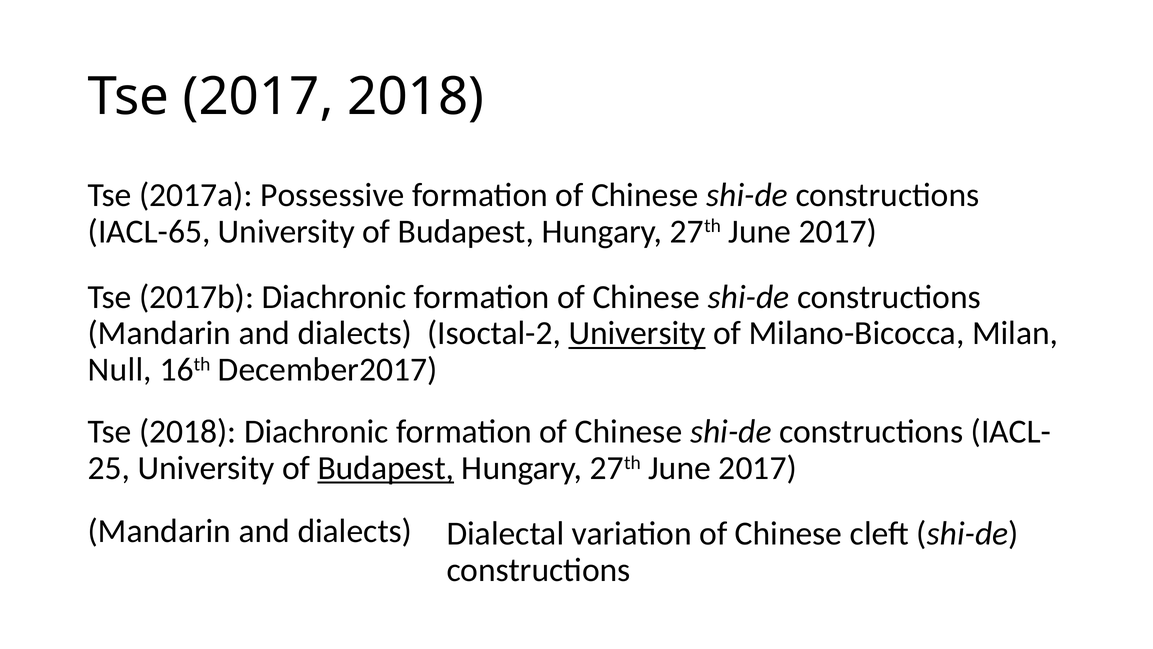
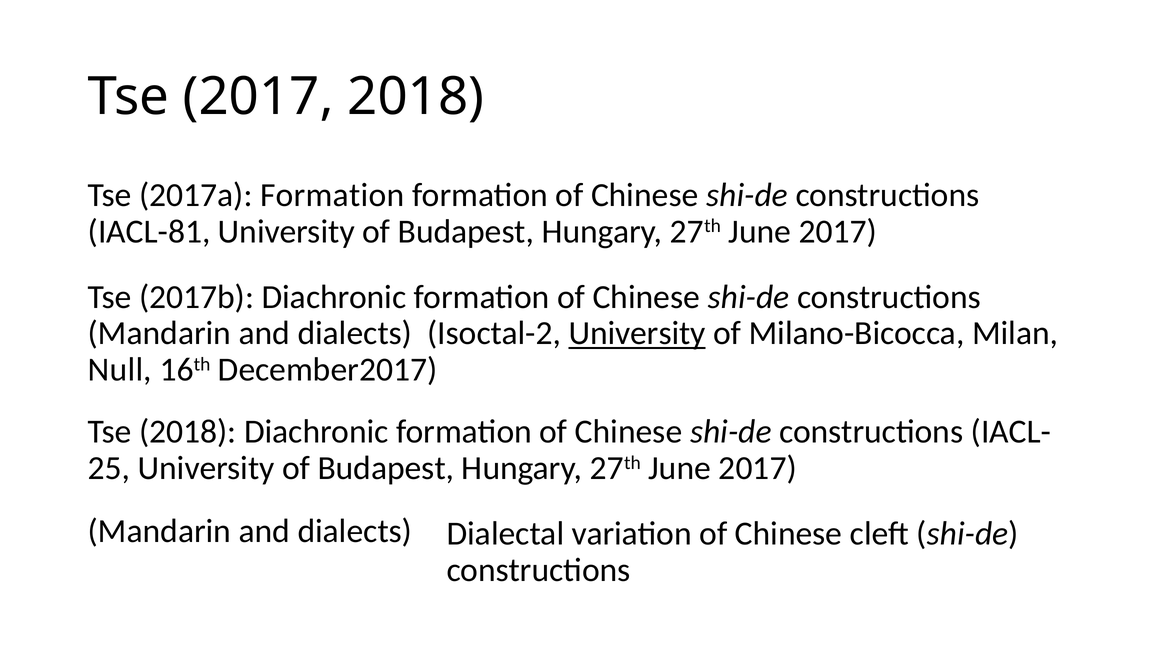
2017a Possessive: Possessive -> Formation (332, 195)
IACL-65: IACL-65 -> IACL-81 (149, 231)
Budapest underline: present -> none (386, 468)
